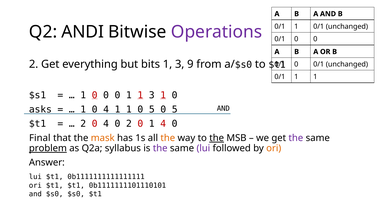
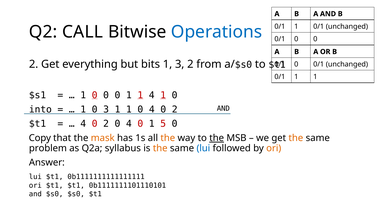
ANDI: ANDI -> CALL (83, 32)
Operations colour: purple -> blue (217, 32)
3 9: 9 -> 2 (190, 64)
1 1 3: 3 -> 4 (152, 95)
asks: asks -> into (40, 109)
1 0 4: 4 -> 3 (106, 109)
1 0 5: 5 -> 4 (152, 109)
5: 5 -> 2 (175, 109)
2: 2 -> 4 (83, 124)
4: 4 -> 2 (106, 124)
2: 2 -> 4 (129, 124)
1 4: 4 -> 5 (163, 124)
Final: Final -> Copy (40, 138)
the colour: purple -> orange (296, 138)
problem underline: present -> none (48, 148)
the colour: purple -> orange (160, 148)
lui colour: purple -> blue (203, 148)
